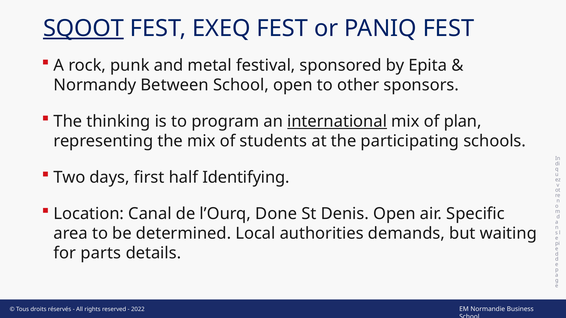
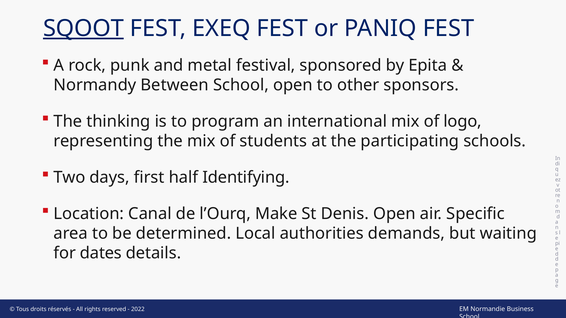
international underline: present -> none (337, 122)
plan: plan -> logo (463, 122)
Done: Done -> Make (276, 214)
parts: parts -> dates (101, 253)
